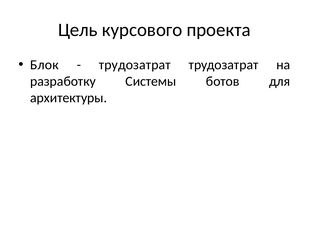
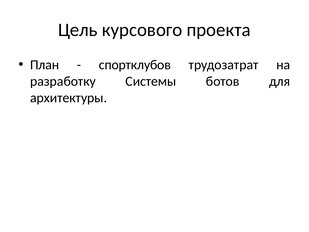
Блок: Блок -> План (45, 65)
трудозатрат: трудозатрат -> спортклубов (135, 65)
